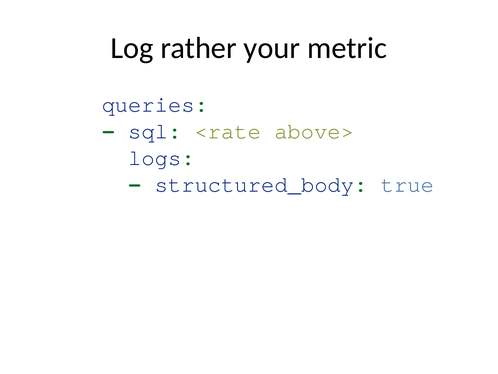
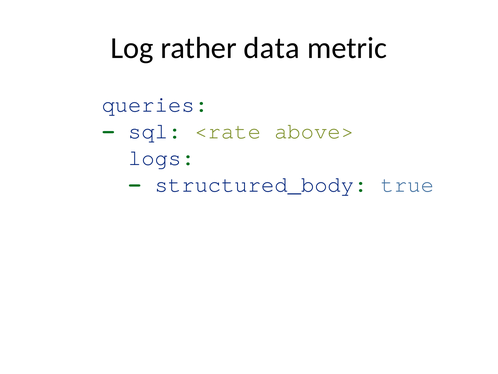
your: your -> data (272, 48)
